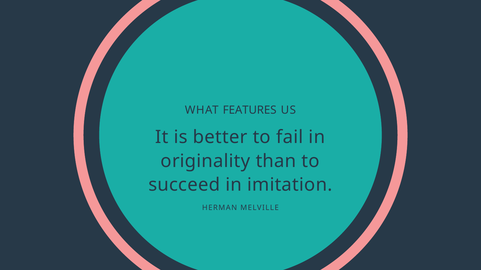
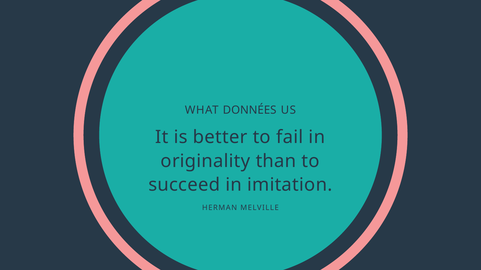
FEATURES: FEATURES -> DONNÉES (250, 110)
